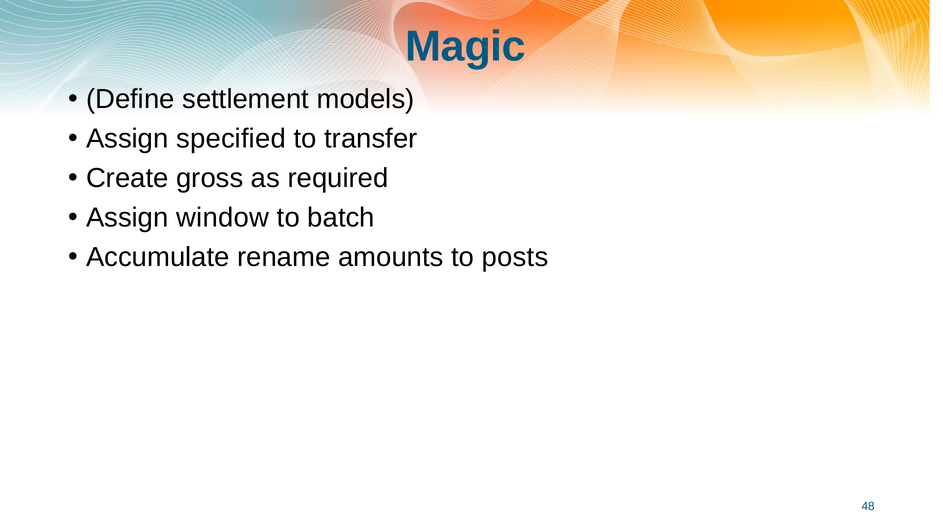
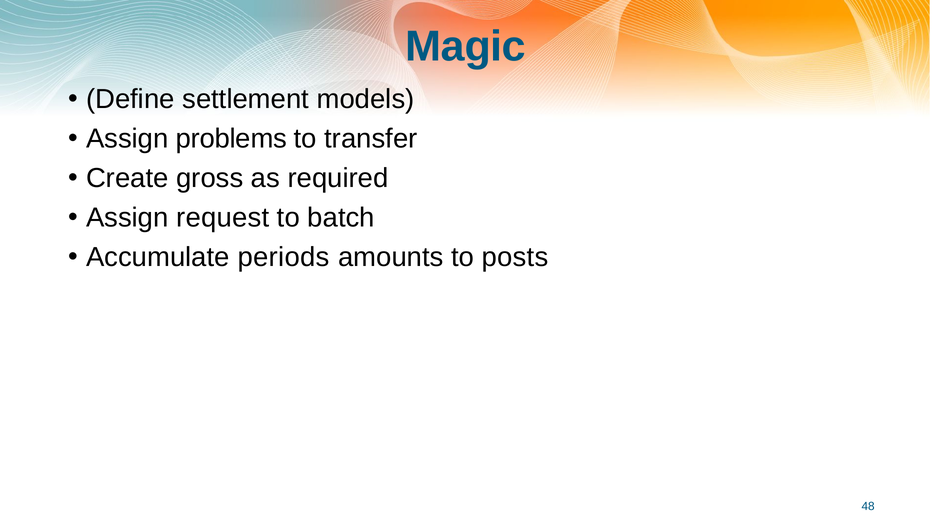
specified: specified -> problems (231, 139)
window: window -> request (223, 218)
rename: rename -> periods (284, 258)
